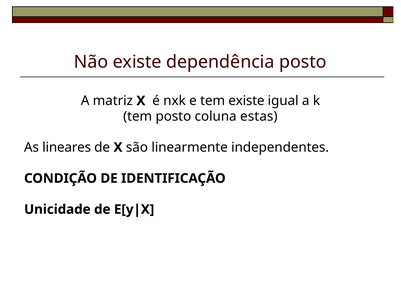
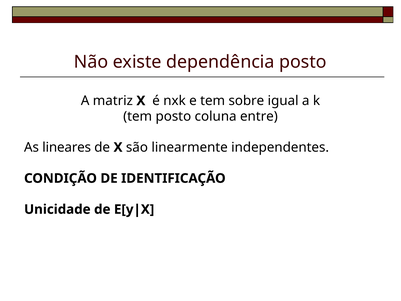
tem existe: existe -> sobre (246, 101)
estas: estas -> entre (259, 116)
